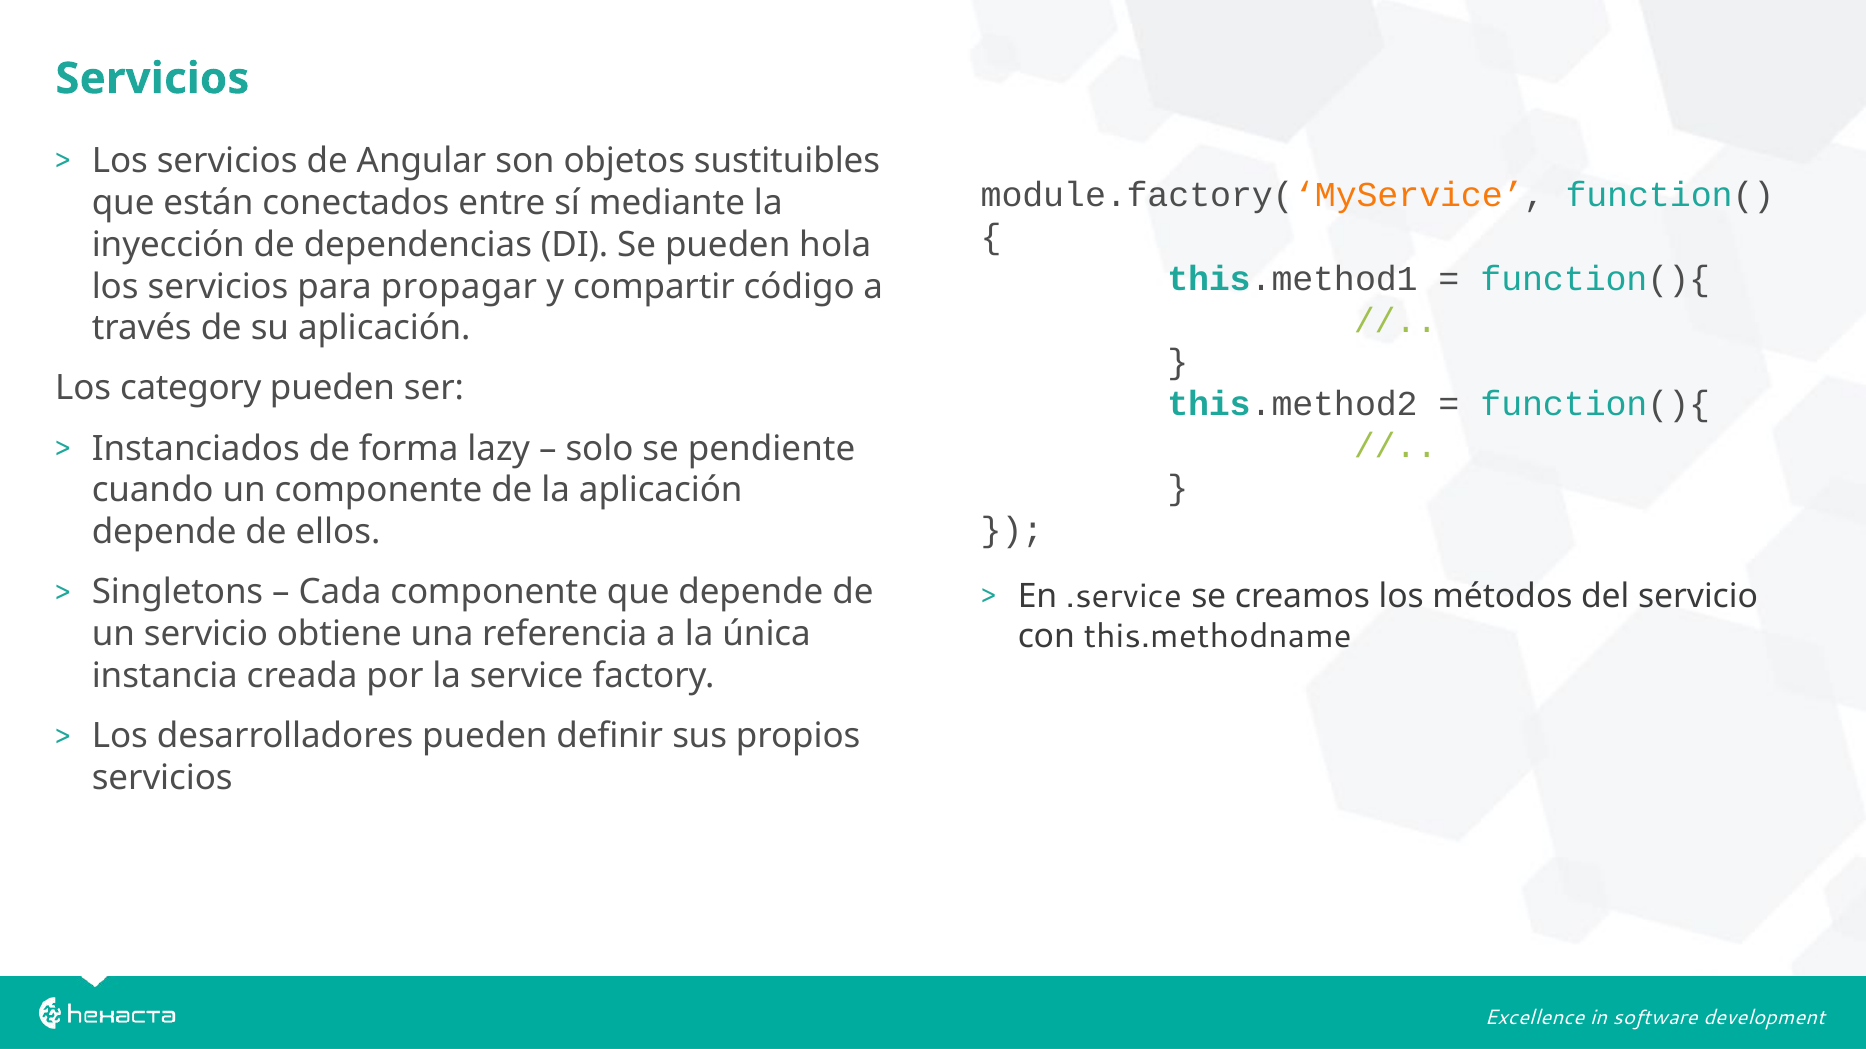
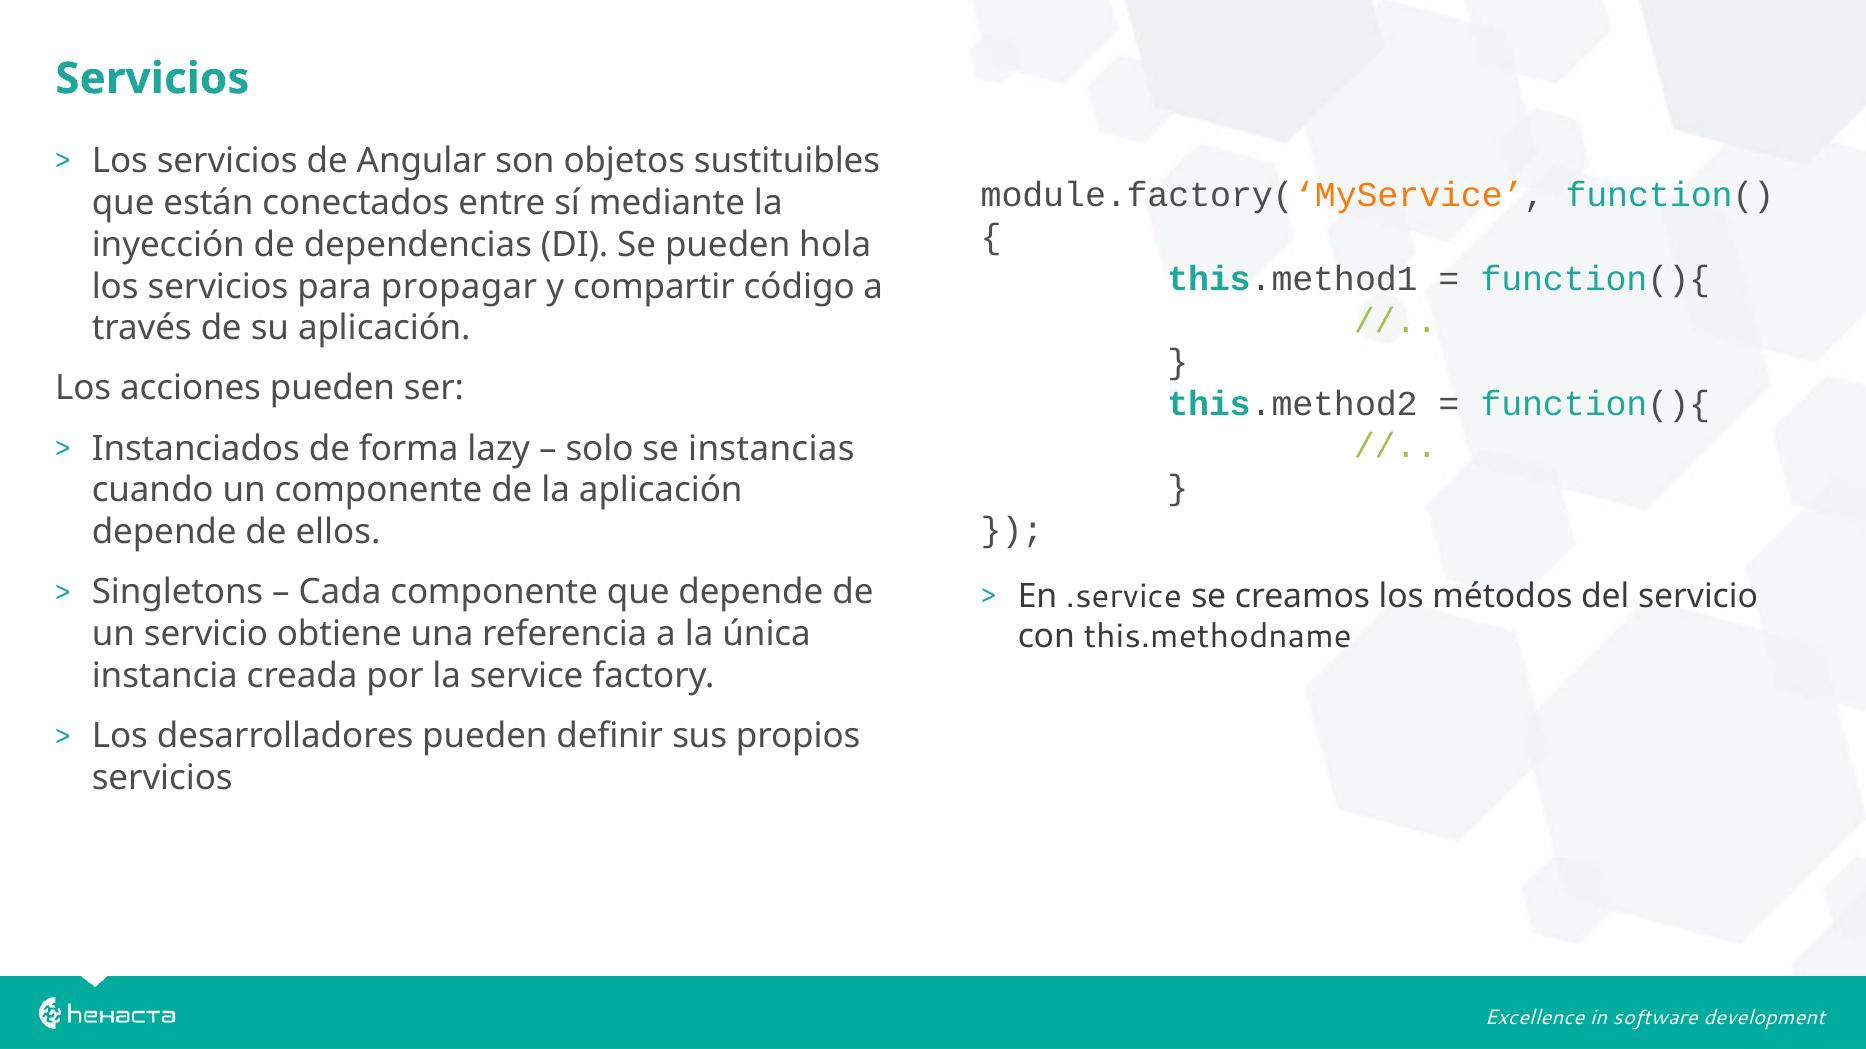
category: category -> acciones (191, 389)
pendiente: pendiente -> instancias (771, 449)
